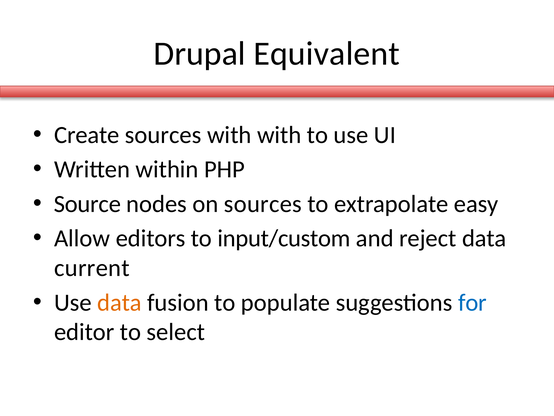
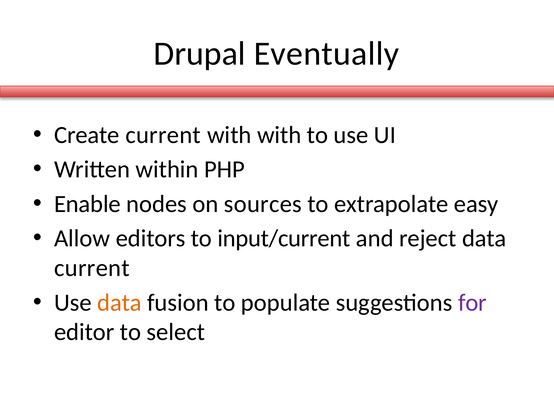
Equivalent: Equivalent -> Eventually (327, 54)
Create sources: sources -> current (163, 135)
Source: Source -> Enable (87, 204)
input/custom: input/custom -> input/current (284, 238)
for colour: blue -> purple (472, 302)
